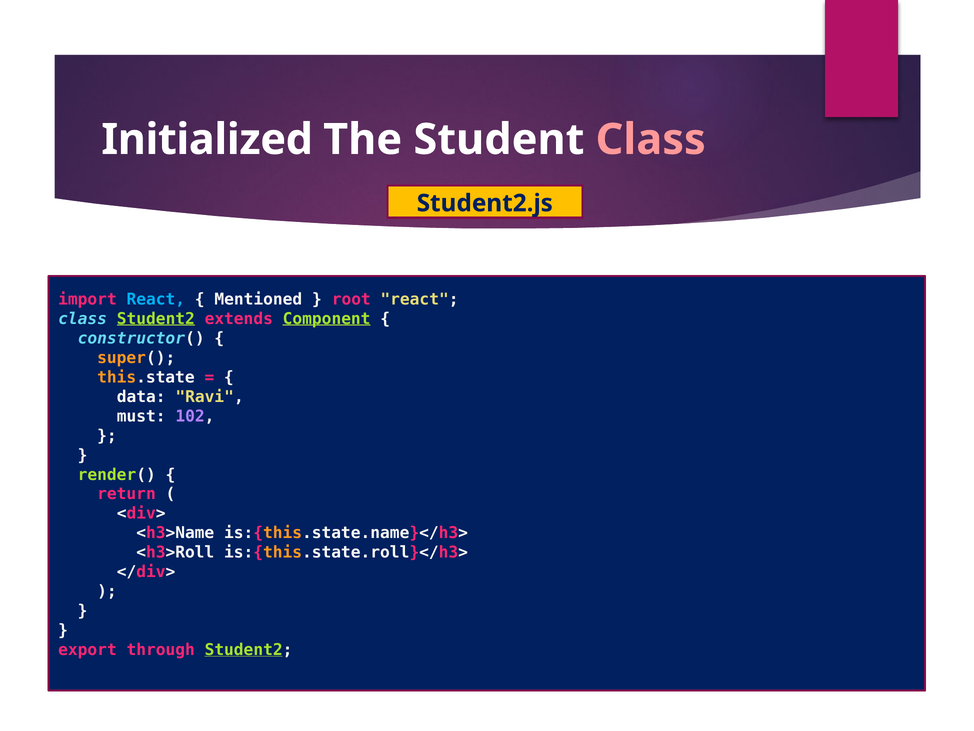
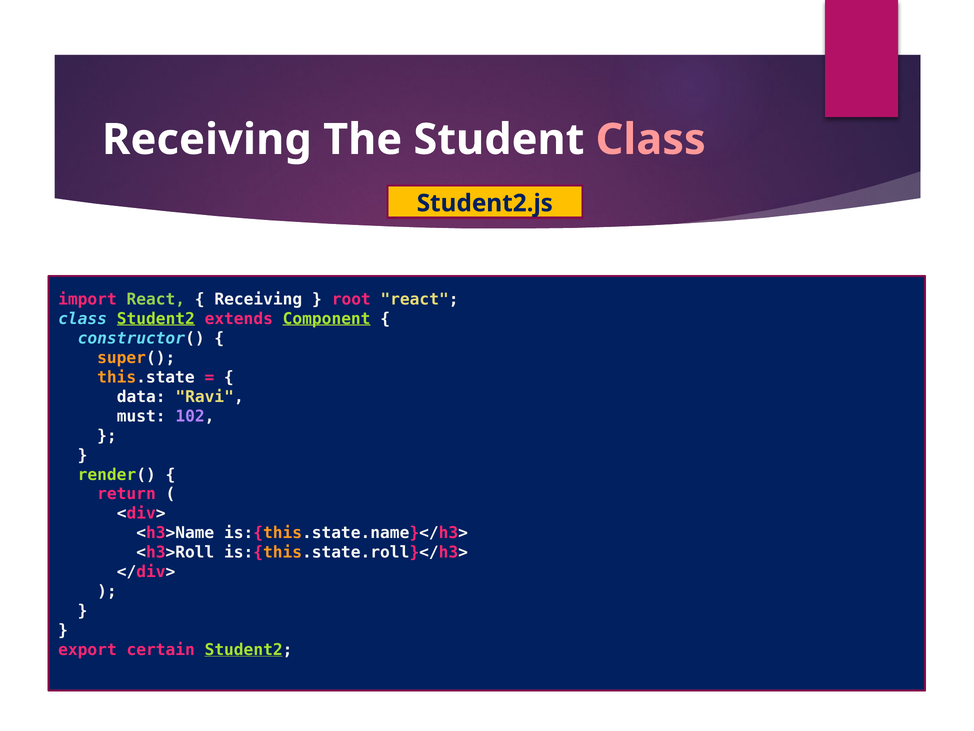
Initialized: Initialized -> Receiving (207, 140)
React colour: light blue -> light green (156, 299)
Mentioned: Mentioned -> Receiving (258, 299)
through: through -> certain (161, 650)
